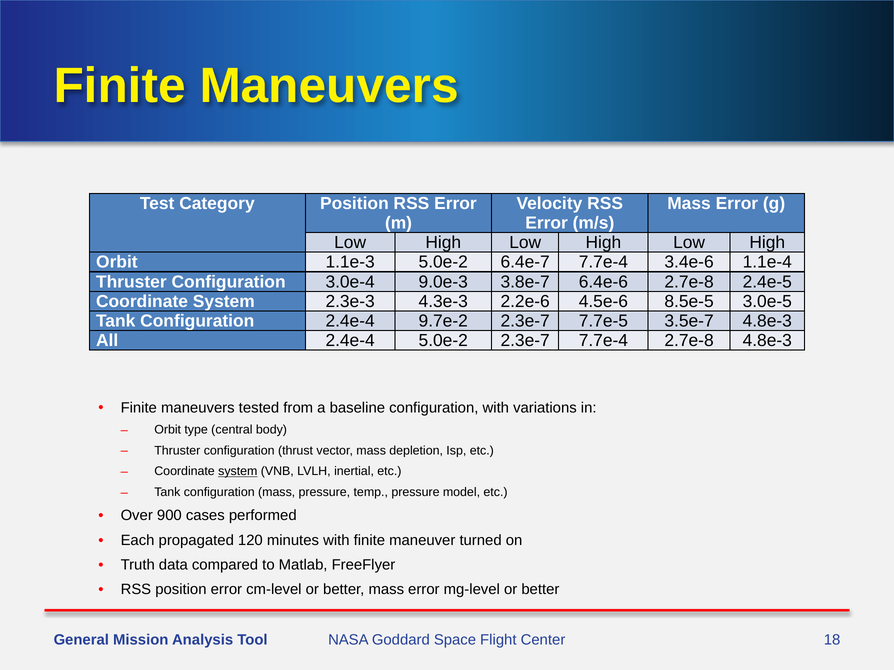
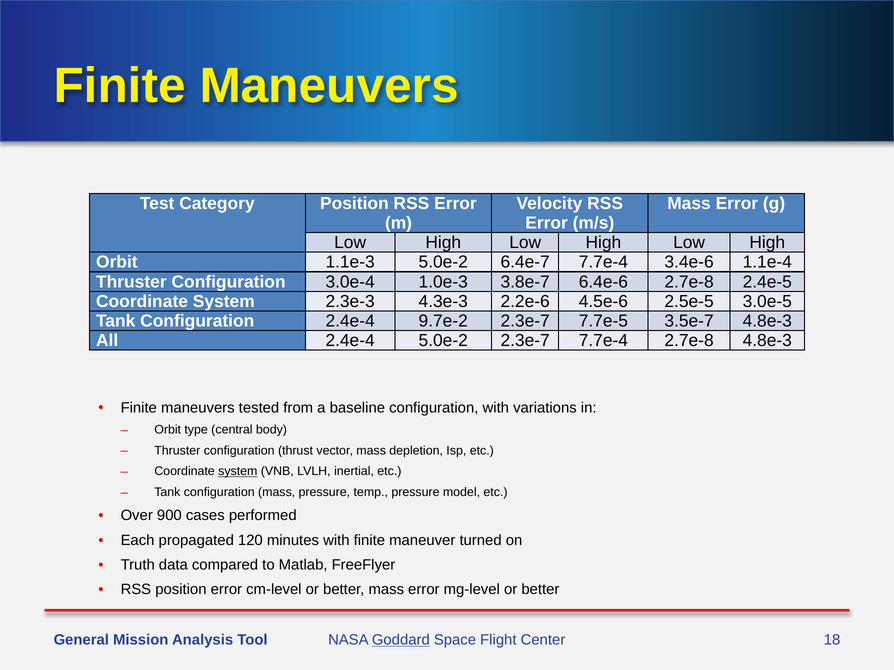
9.0e-3: 9.0e-3 -> 1.0e-3 (443, 282)
8.5e-5: 8.5e-5 -> 2.5e-5 (689, 302)
Goddard underline: none -> present (401, 640)
